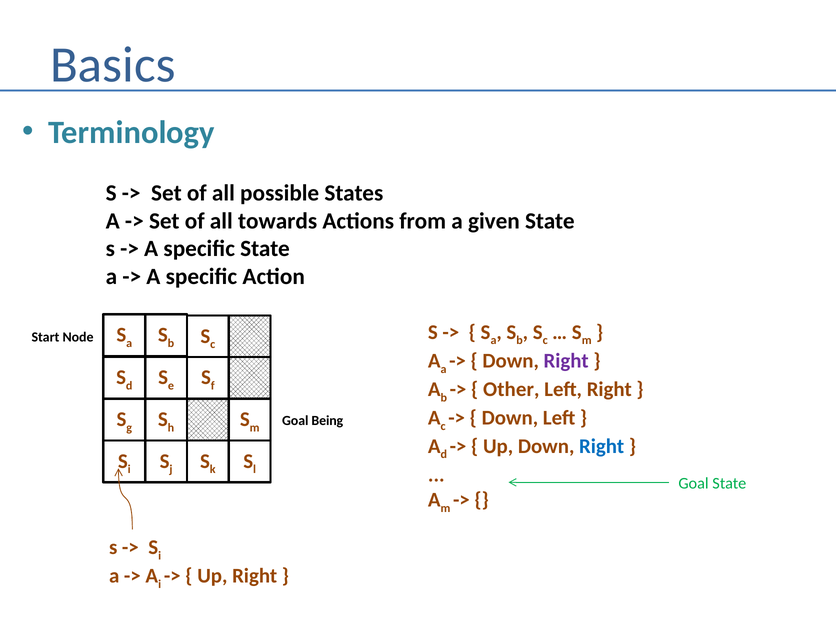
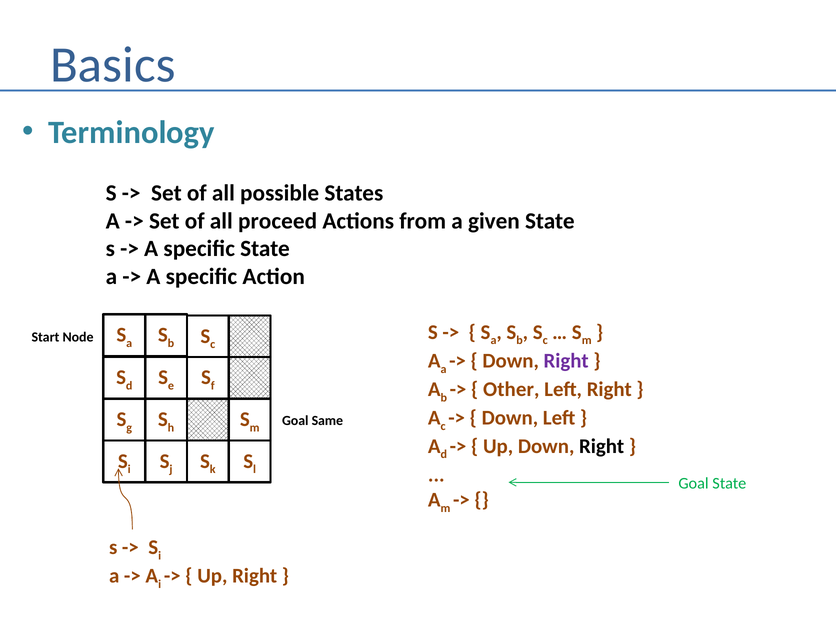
towards: towards -> proceed (278, 221)
Being: Being -> Same (327, 420)
Right colour: blue -> black (602, 446)
